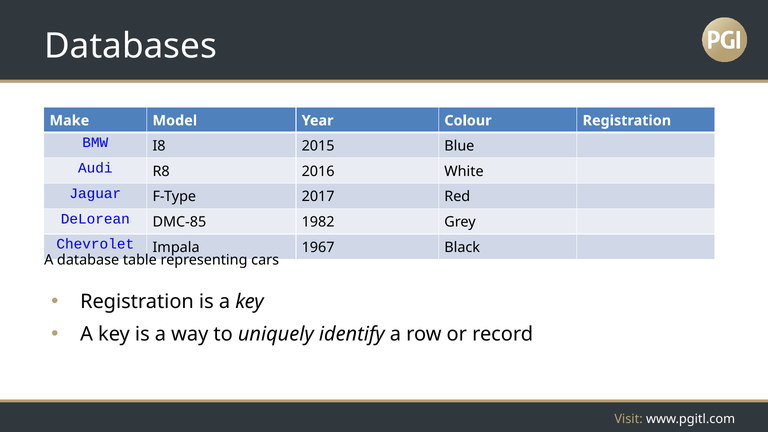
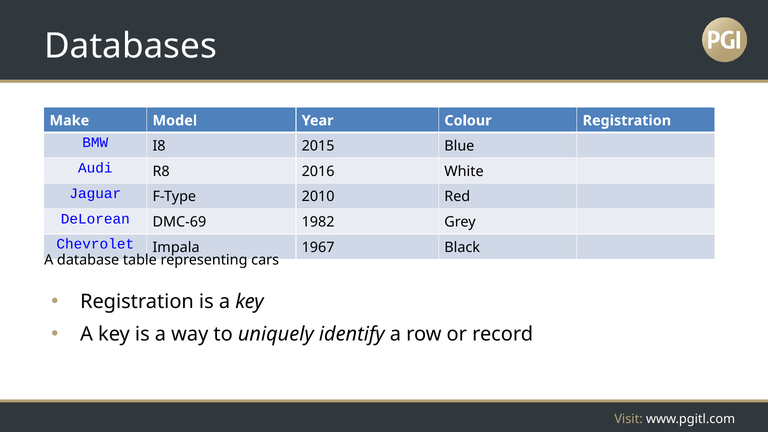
2017: 2017 -> 2010 (318, 197)
DMC-85: DMC-85 -> DMC-69 (179, 222)
